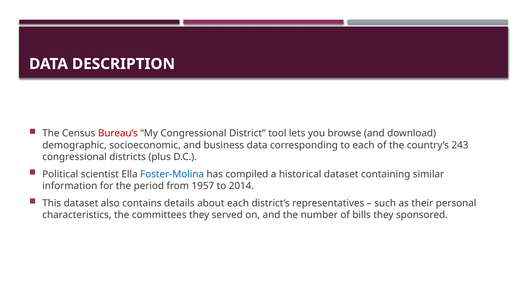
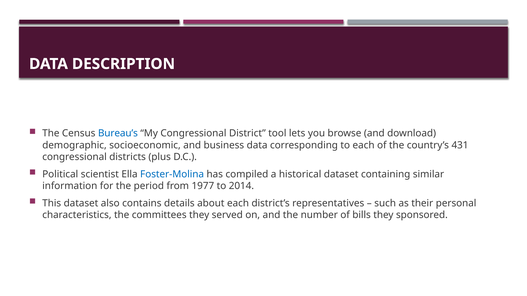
Bureau’s colour: red -> blue (118, 134)
243: 243 -> 431 (460, 145)
1957: 1957 -> 1977 (203, 186)
